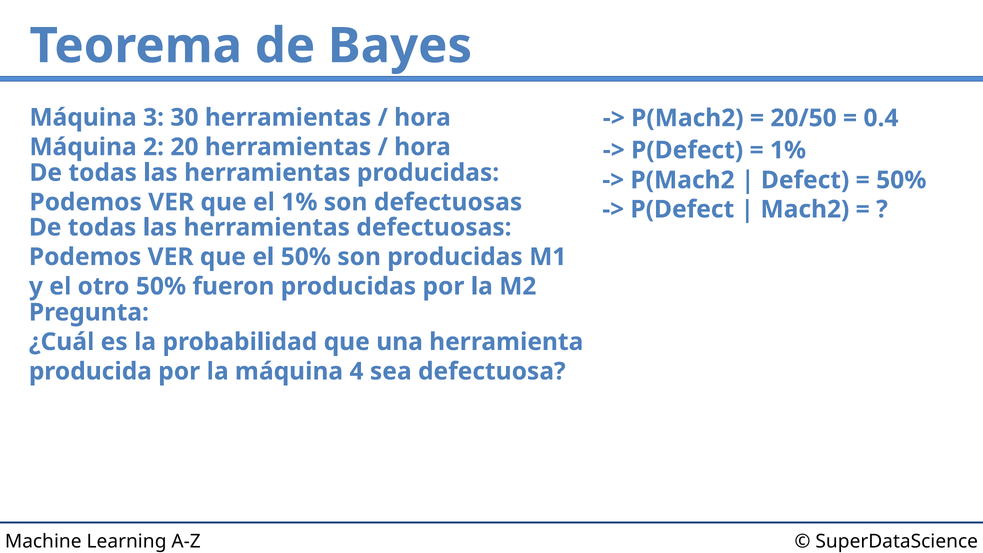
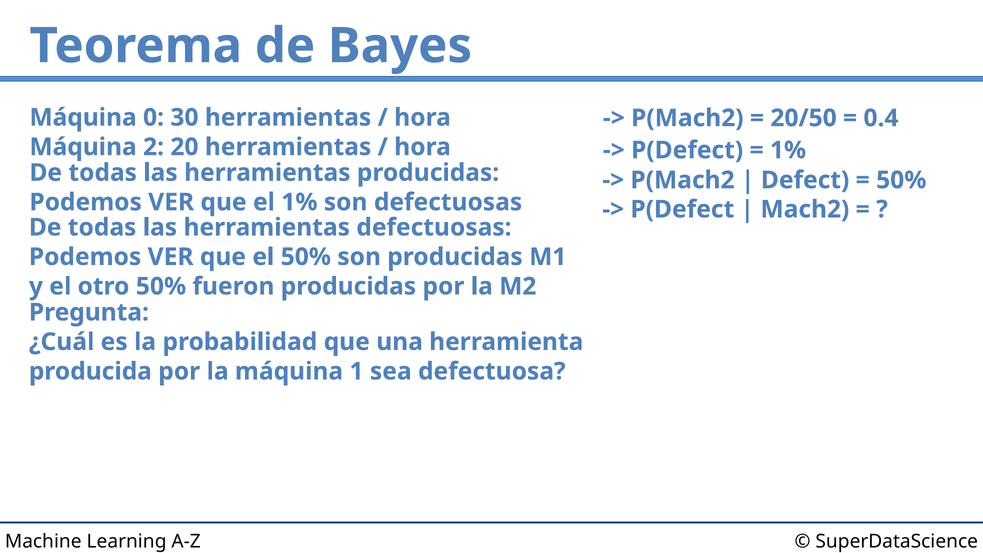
3: 3 -> 0 (154, 118)
4: 4 -> 1 (356, 371)
